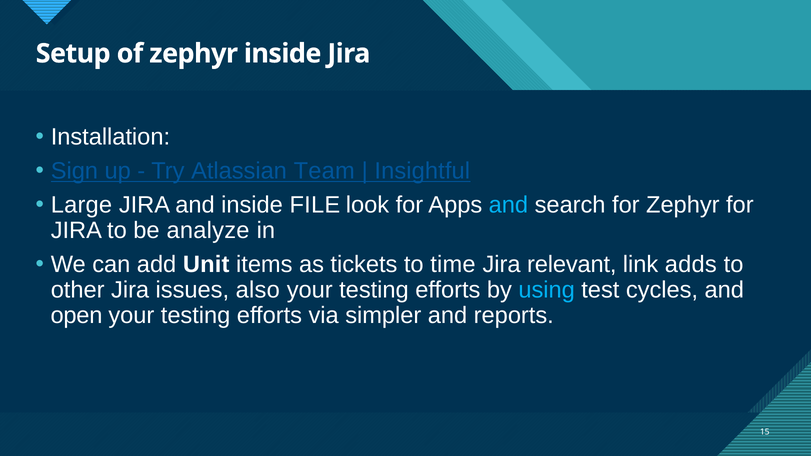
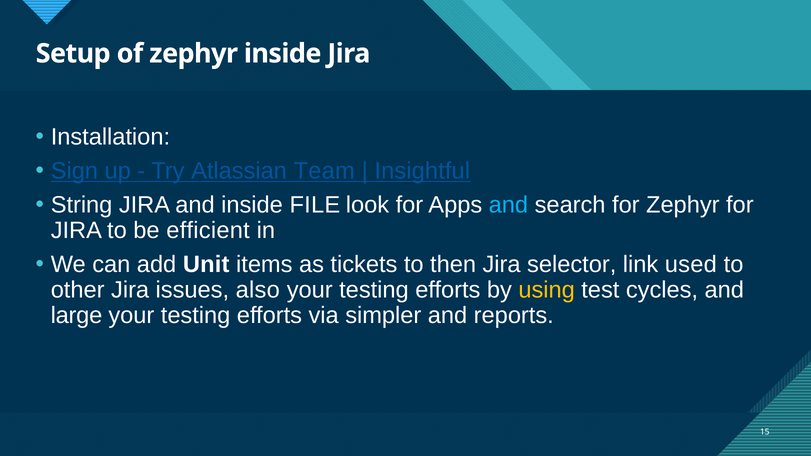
Large: Large -> String (82, 205)
analyze: analyze -> efficient (208, 231)
time: time -> then (453, 265)
relevant: relevant -> selector (572, 265)
adds: adds -> used (691, 265)
using colour: light blue -> yellow (547, 290)
open: open -> large (76, 316)
